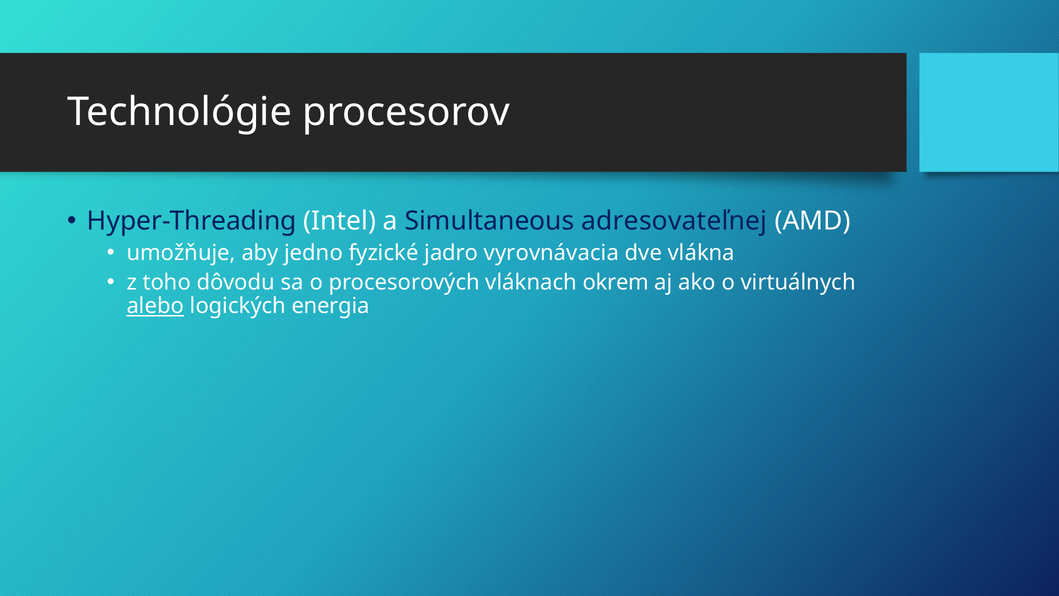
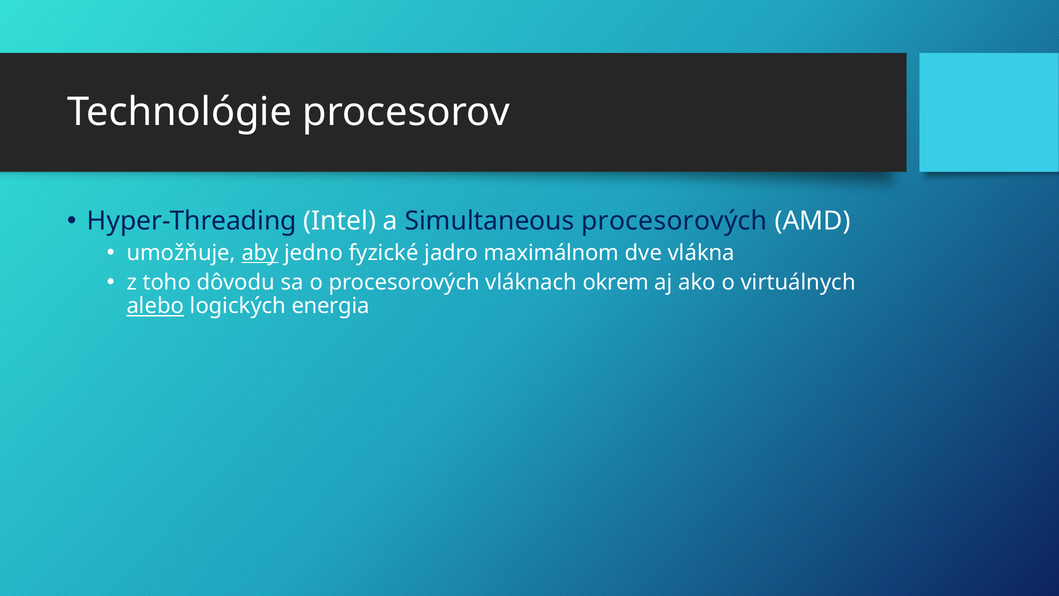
Simultaneous adresovateľnej: adresovateľnej -> procesorových (674, 221)
aby underline: none -> present (260, 253)
vyrovnávacia: vyrovnávacia -> maximálnom (552, 253)
